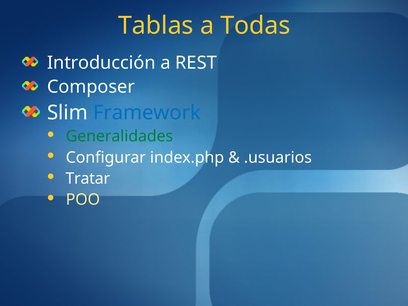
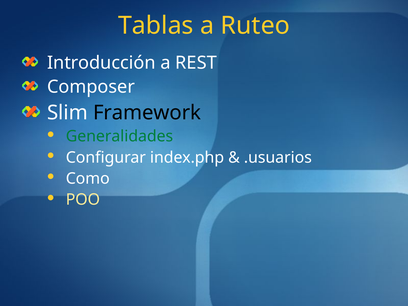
Todas: Todas -> Ruteo (255, 26)
Framework colour: blue -> black (147, 113)
Tratar: Tratar -> Como (88, 179)
